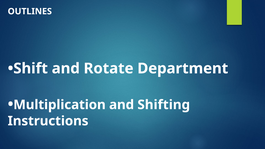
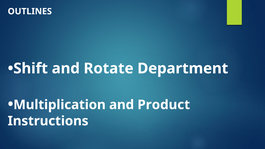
Shifting: Shifting -> Product (164, 105)
